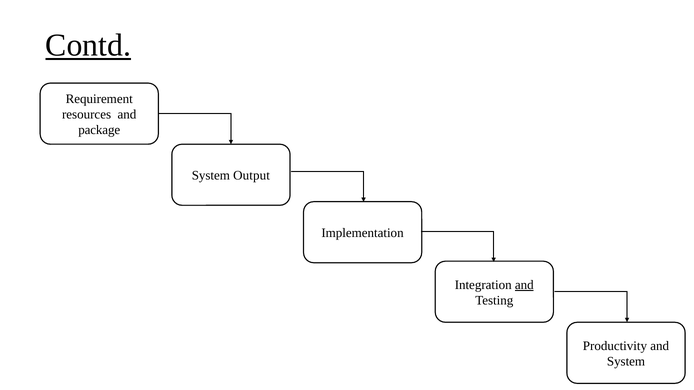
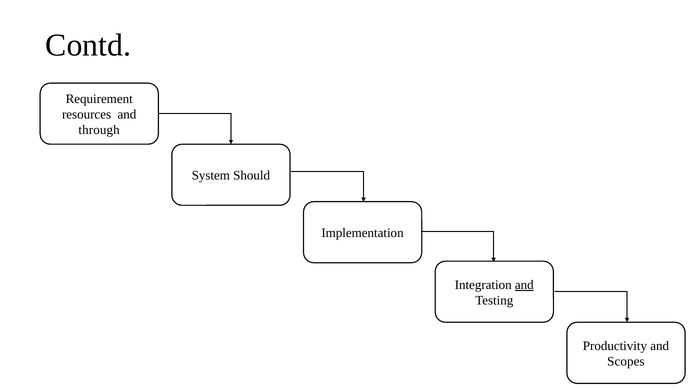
Contd underline: present -> none (88, 45)
package: package -> through (99, 130)
Output: Output -> Should (252, 176)
System: System -> Scopes (626, 362)
